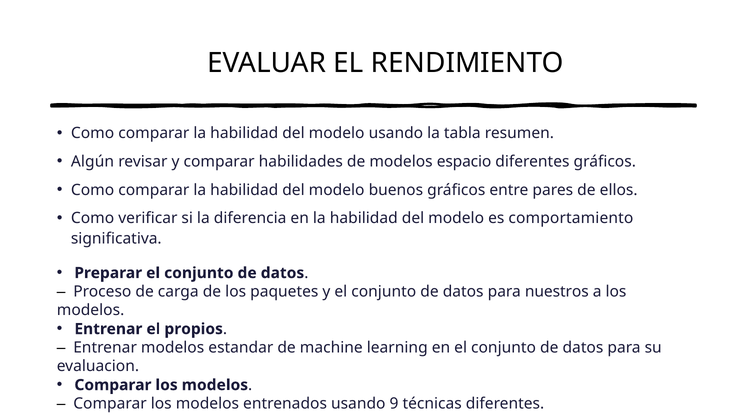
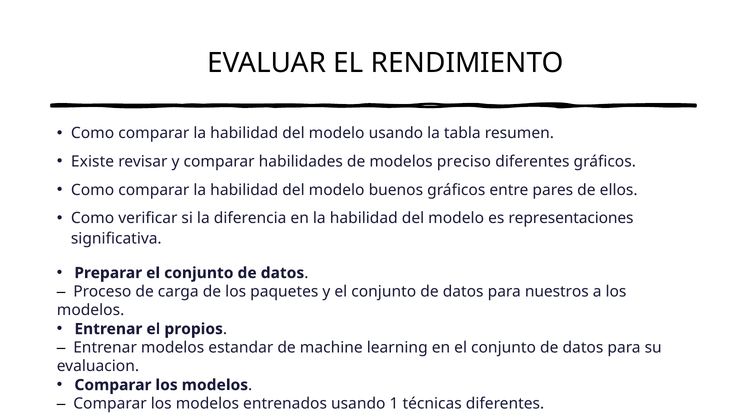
Algún: Algún -> Existe (93, 162)
espacio: espacio -> preciso (464, 162)
comportamiento: comportamiento -> representaciones (571, 218)
9: 9 -> 1 (394, 404)
